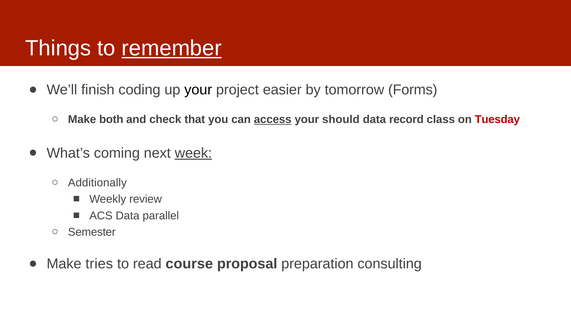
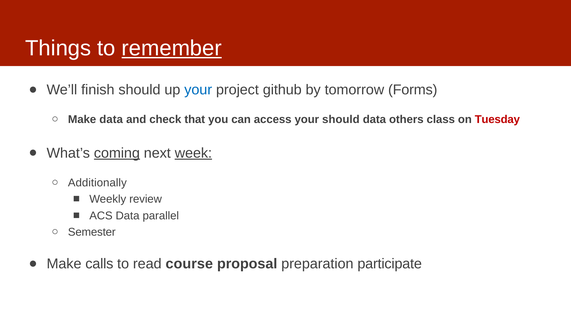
finish coding: coding -> should (139, 90)
your colour: black -> blue (198, 90)
easier: easier -> github (282, 90)
Make both: both -> data (111, 119)
access underline: present -> none (273, 119)
record: record -> others (406, 119)
coming underline: none -> present (117, 153)
tries: tries -> calls (99, 264)
consulting: consulting -> participate (390, 264)
